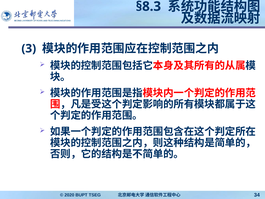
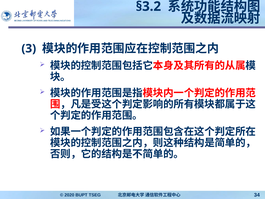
§8.3: §8.3 -> §3.2 (148, 6)
